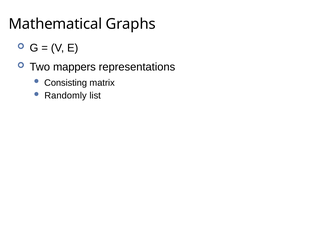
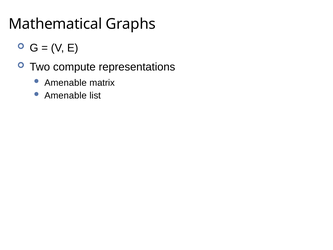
mappers: mappers -> compute (74, 67)
Consisting: Consisting -> Amenable (66, 83)
Randomly: Randomly -> Amenable (66, 96)
